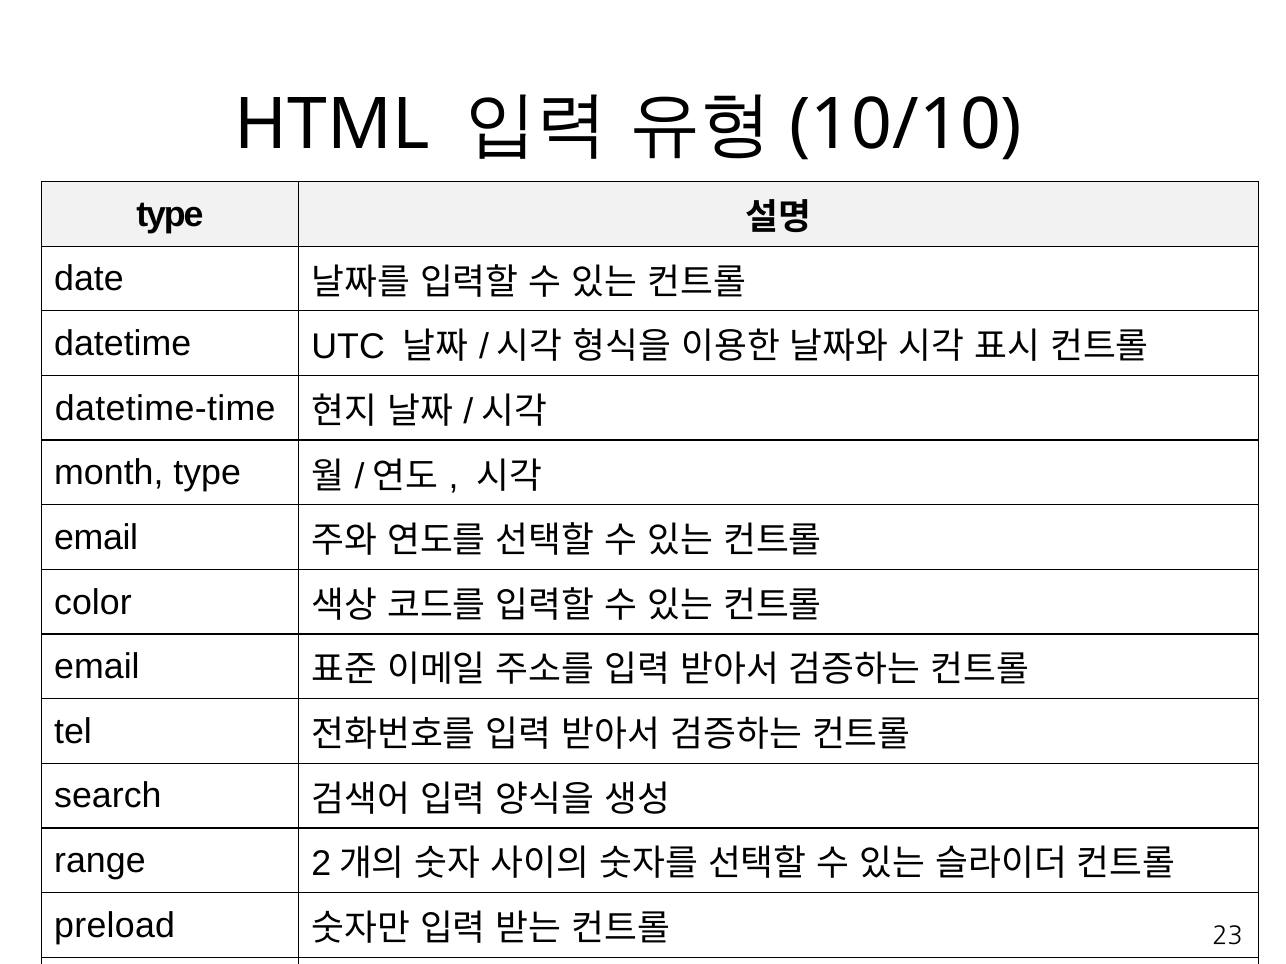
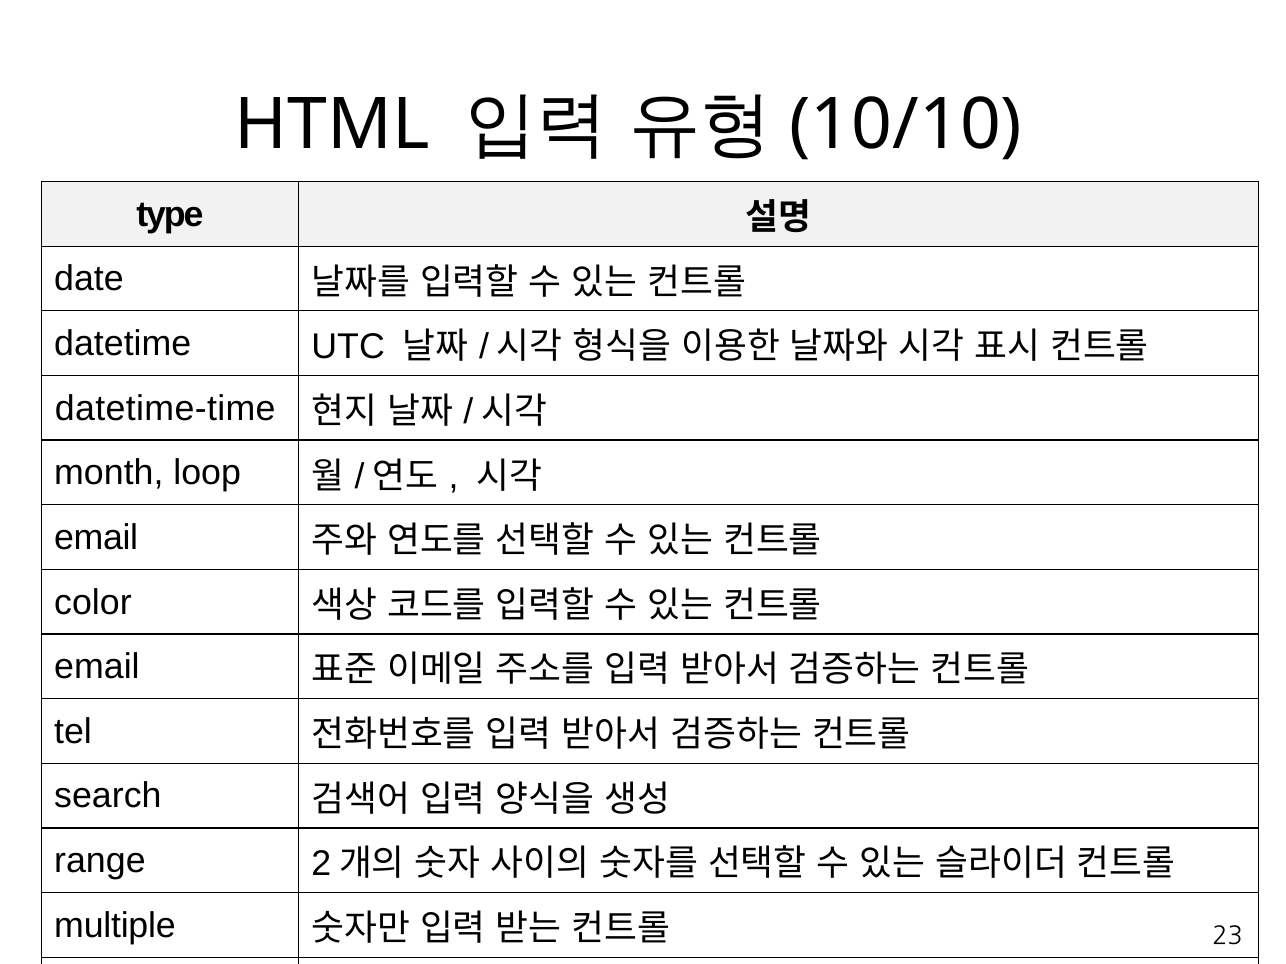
month type: type -> loop (207, 473)
preload: preload -> multiple (115, 926)
